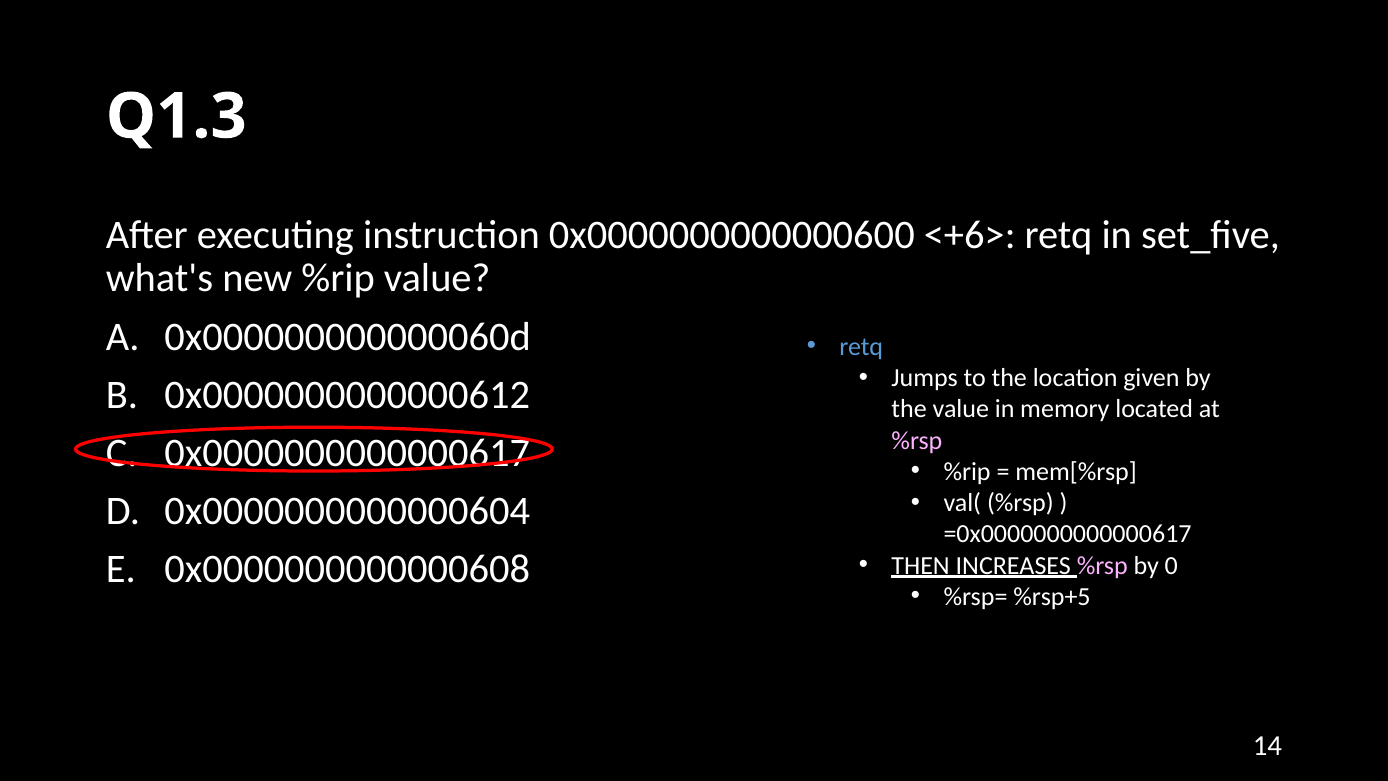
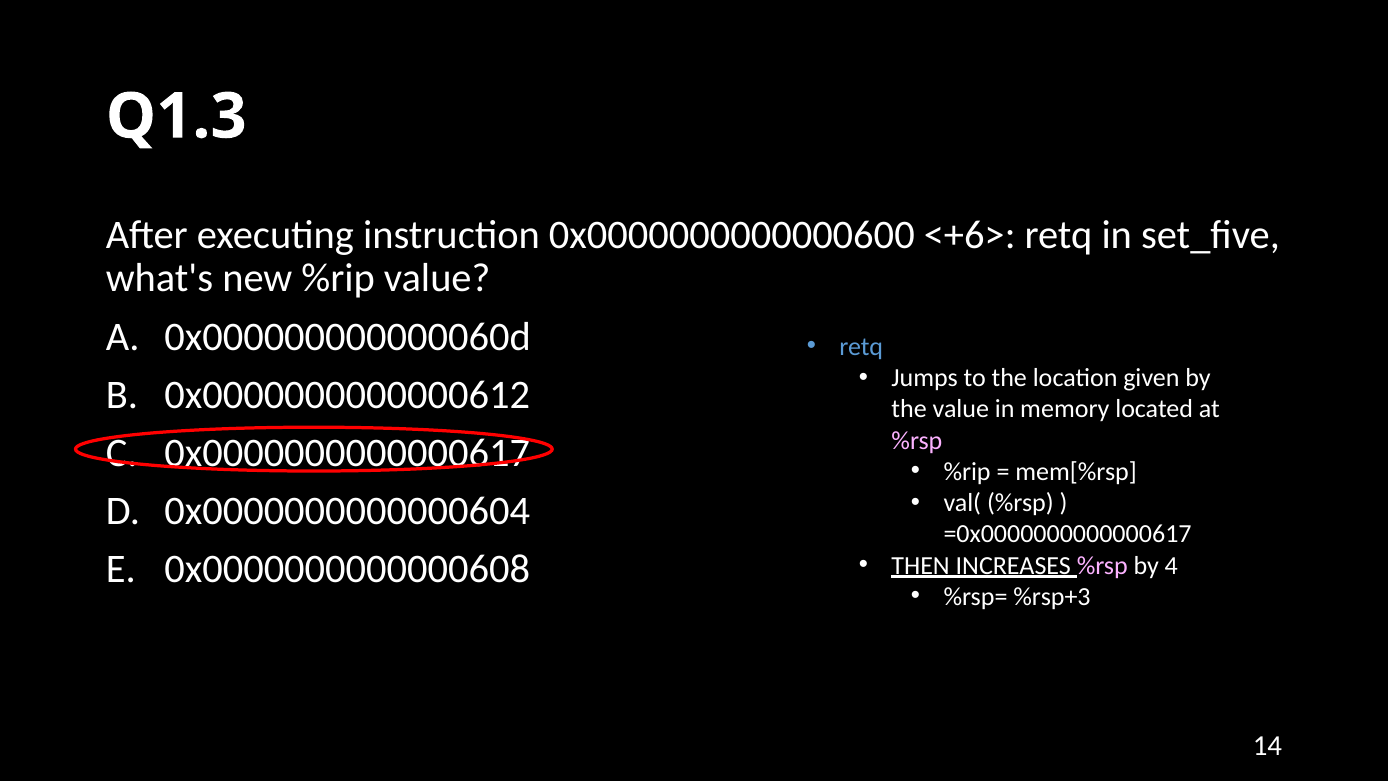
0: 0 -> 4 (1171, 565)
%rsp+5: %rsp+5 -> %rsp+3 (1052, 596)
